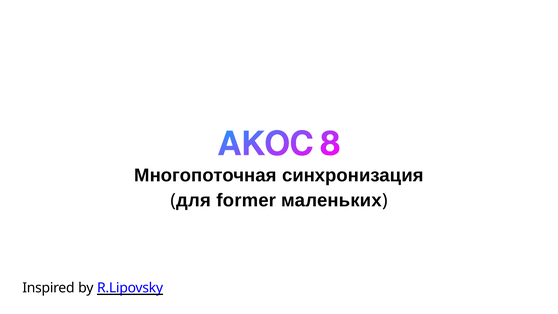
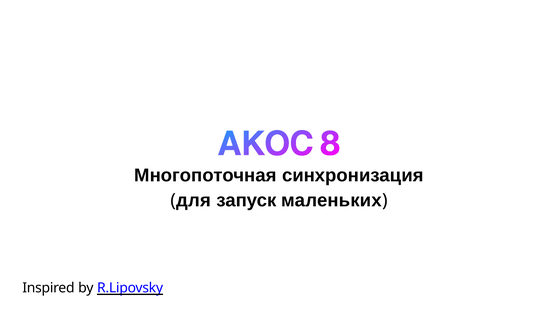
former: former -> запуск (246, 200)
